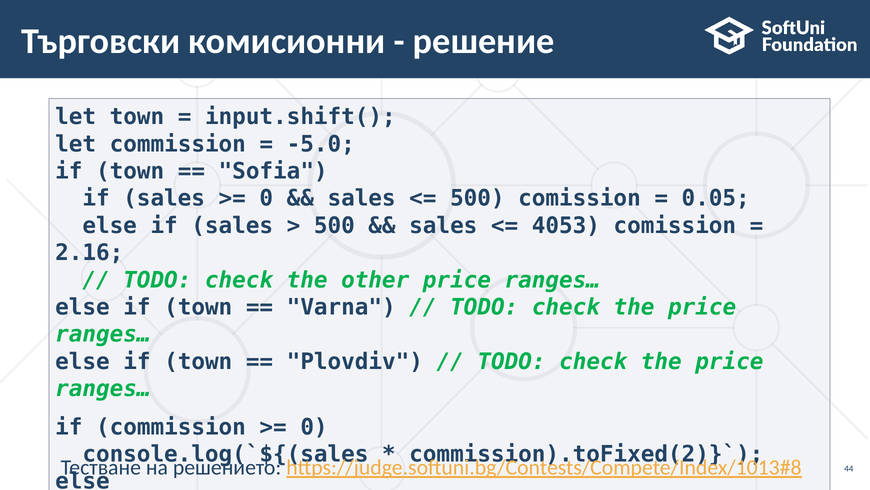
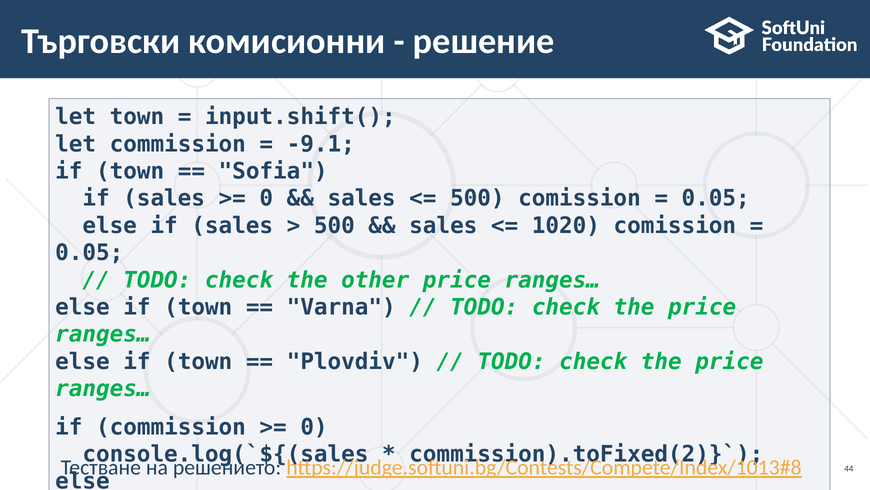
-5.0: -5.0 -> -9.1 (321, 144)
4053: 4053 -> 1020 (566, 225)
2.16: 2.16 -> 0.05 (89, 253)
